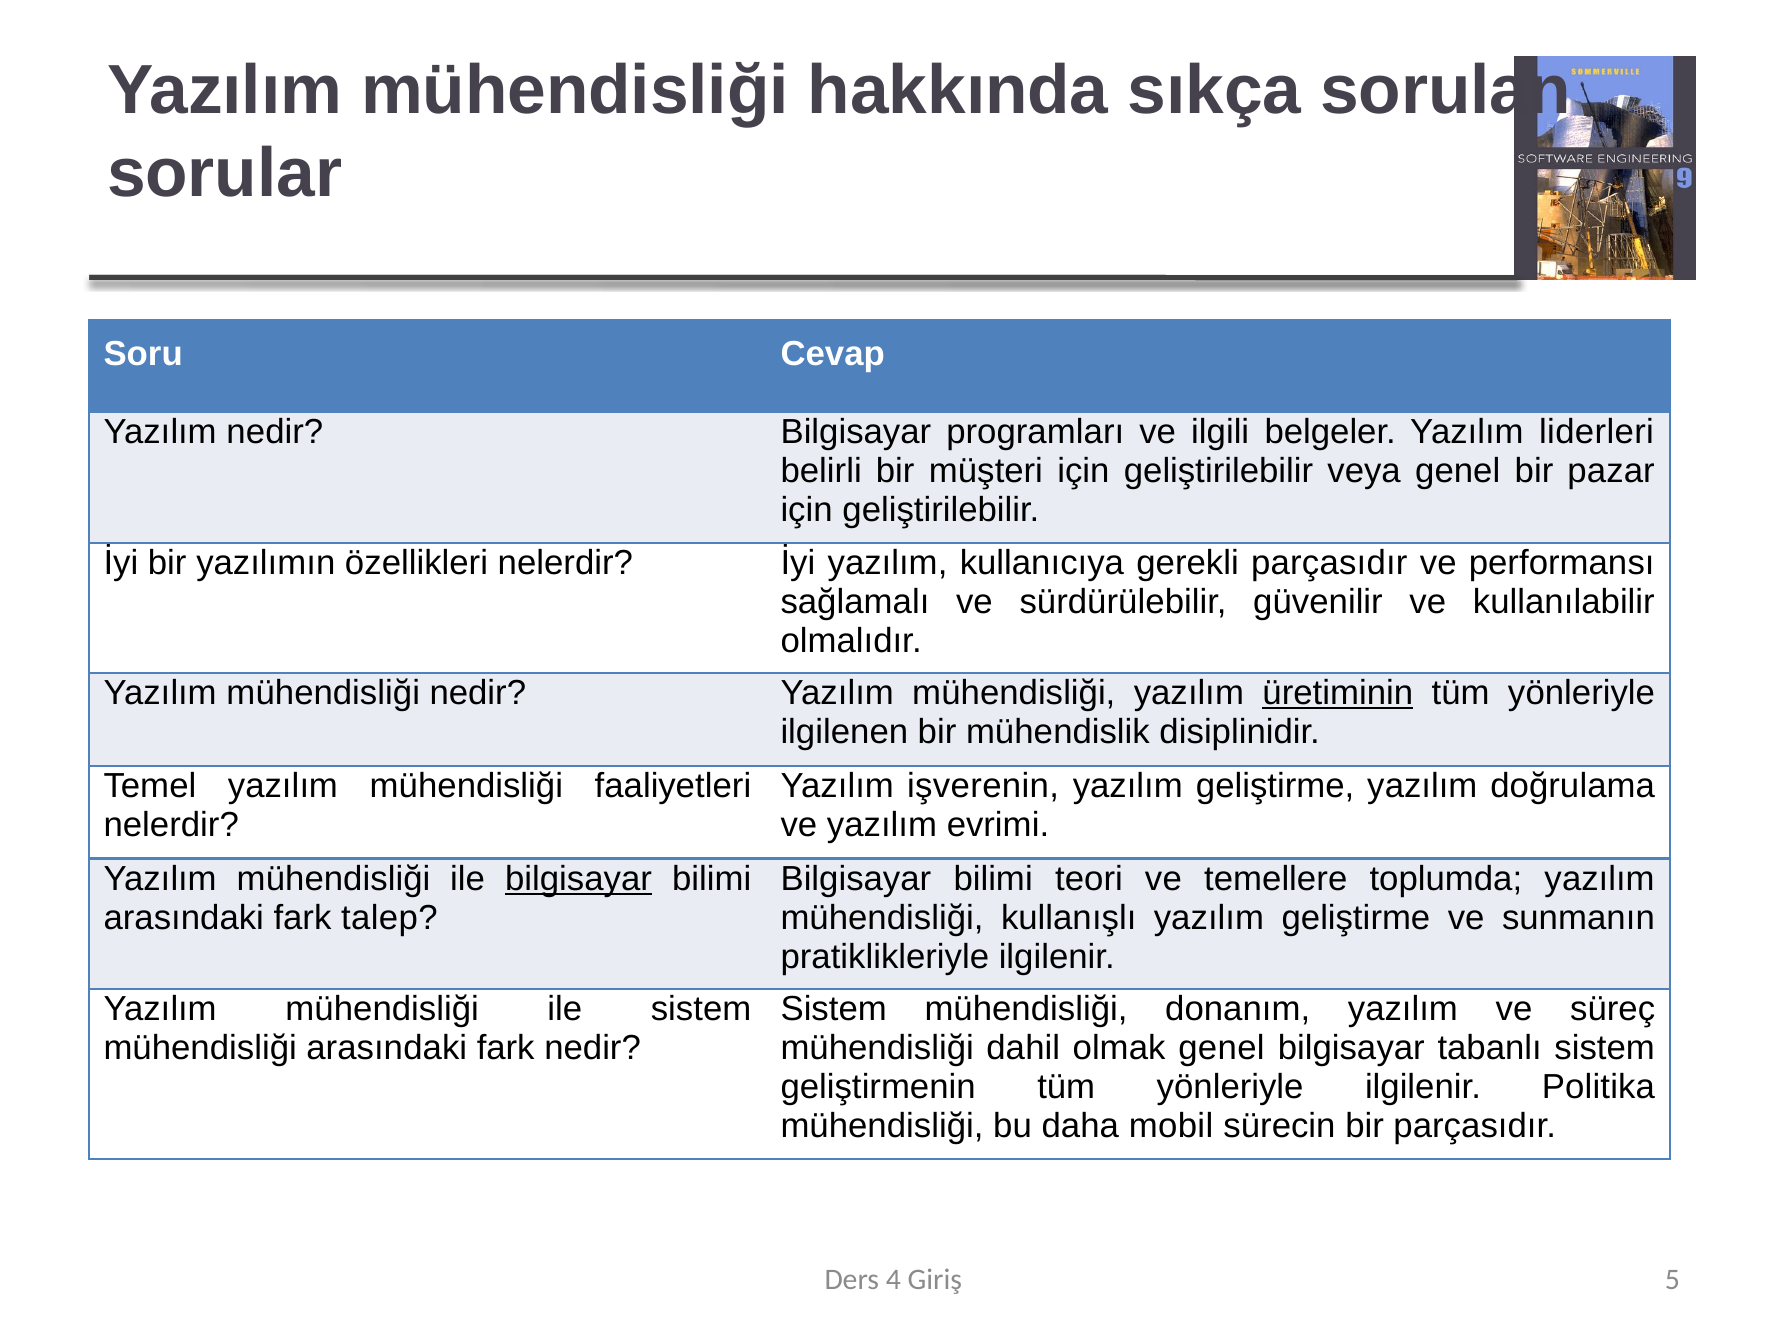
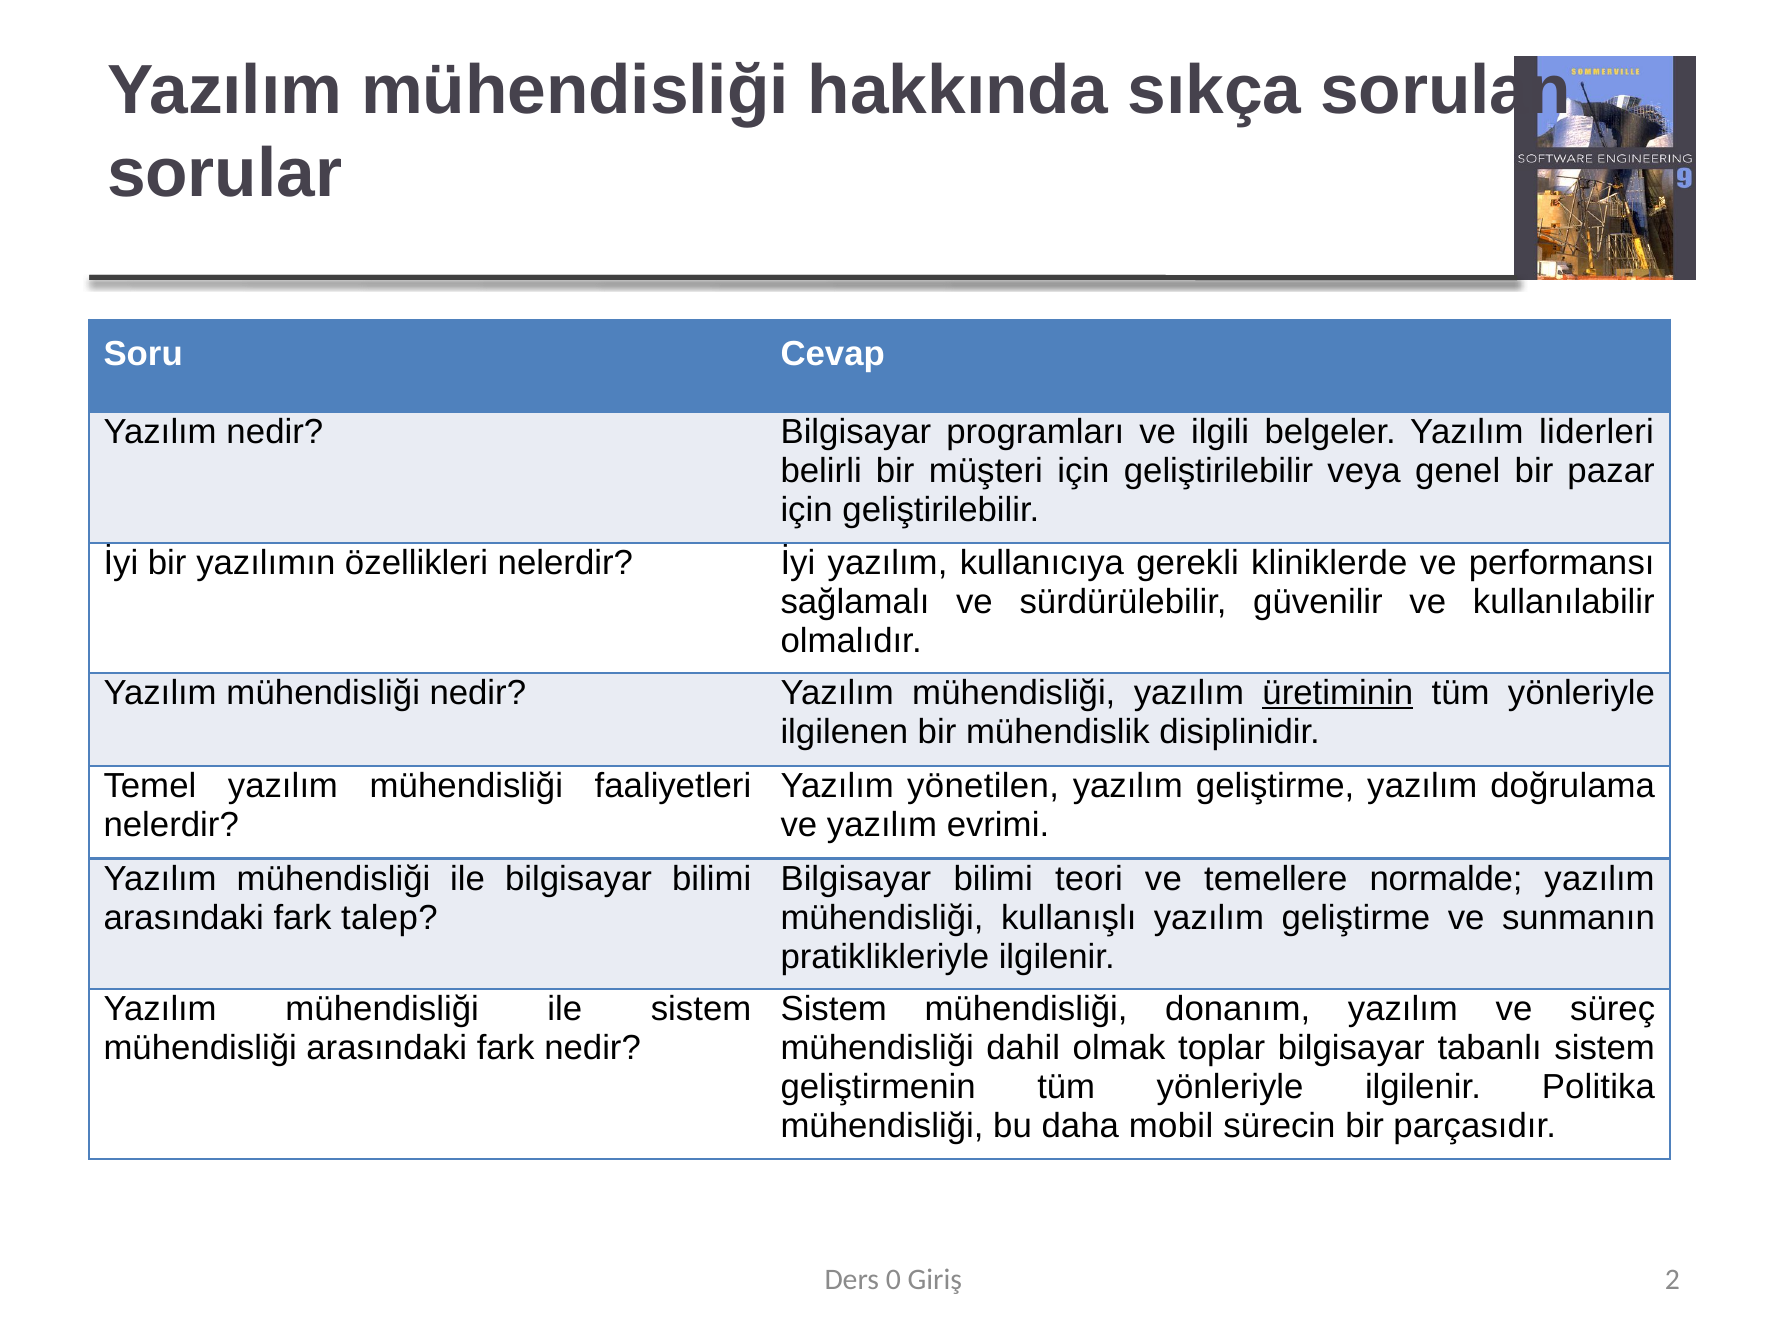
gerekli parçasıdır: parçasıdır -> kliniklerde (1329, 563)
işverenin: işverenin -> yönetilen (983, 786)
bilgisayar underline: present -> none (579, 879)
toplumda: toplumda -> normalde (1446, 879)
olmak genel: genel -> toplar (1222, 1048)
4: 4 -> 0 (893, 1280)
5: 5 -> 2 (1672, 1280)
